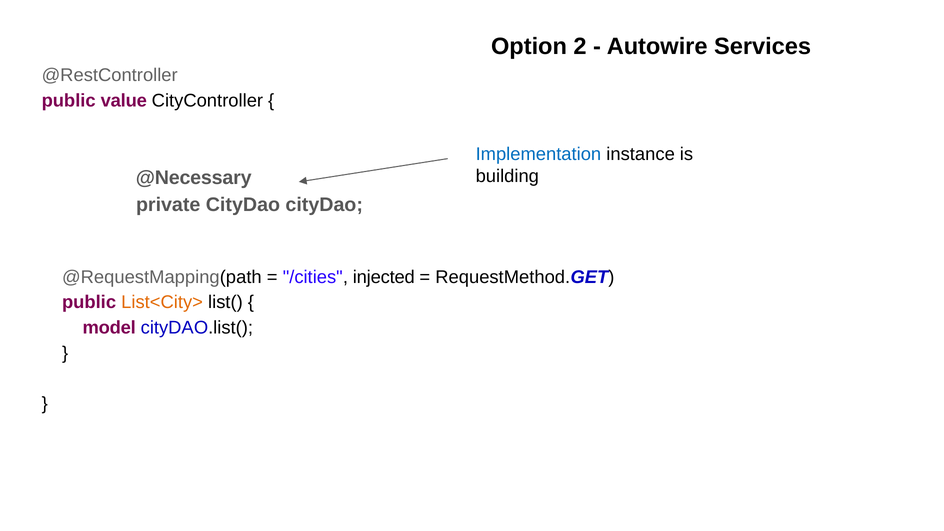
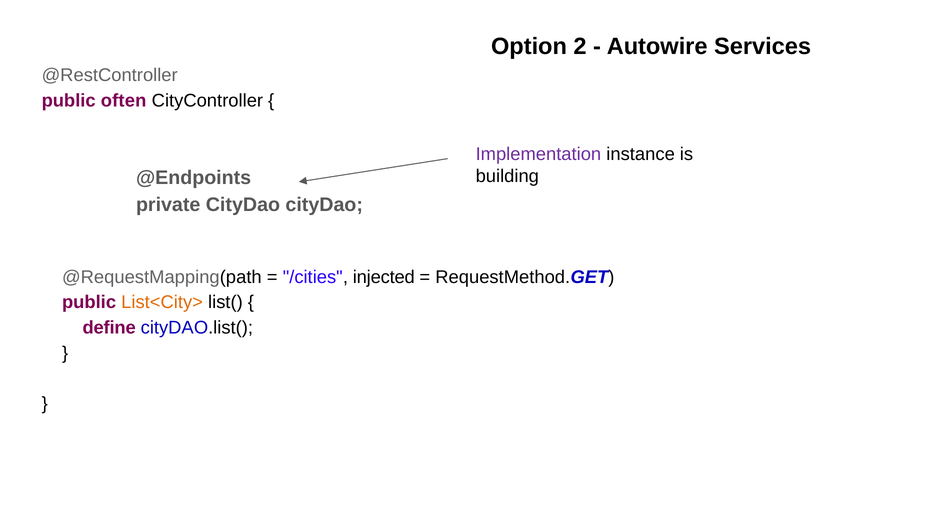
value: value -> often (124, 101)
Implementation colour: blue -> purple (538, 154)
@Necessary: @Necessary -> @Endpoints (194, 178)
model: model -> define (109, 328)
